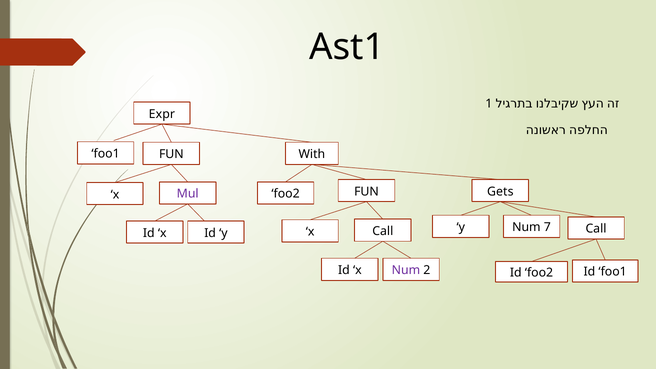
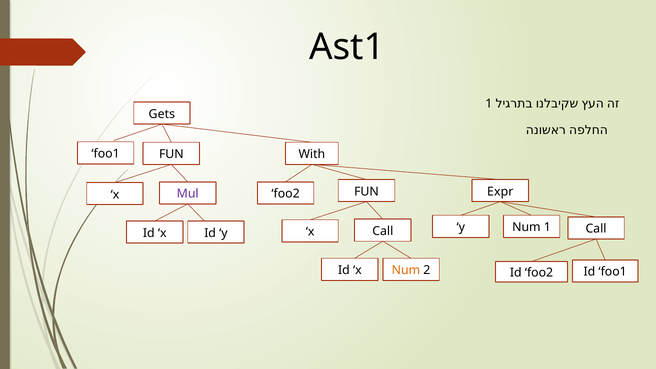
Expr: Expr -> Gets (162, 114)
Gets: Gets -> Expr (500, 191)
Num 7: 7 -> 1 (547, 227)
Num colour: purple -> orange (406, 270)
